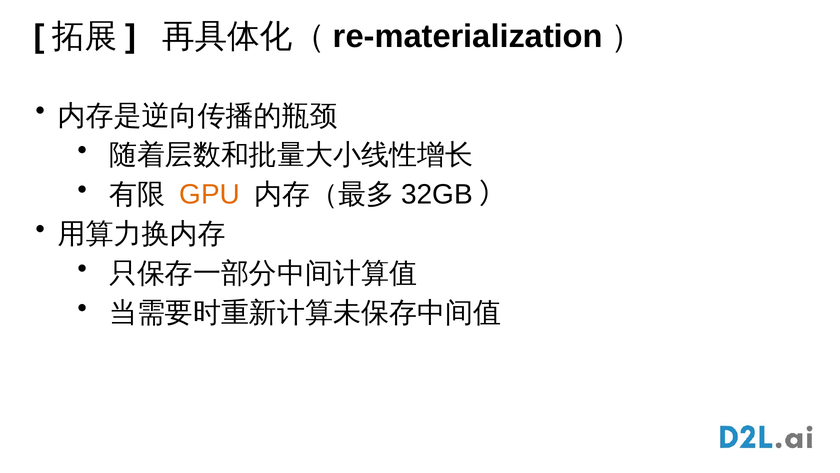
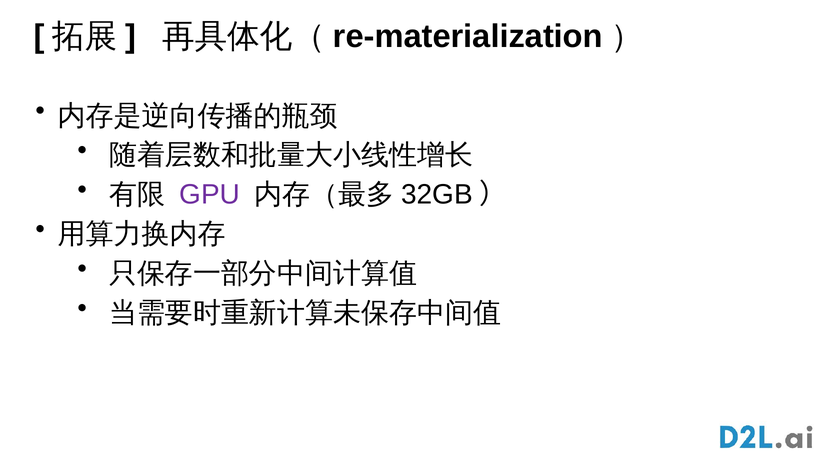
GPU colour: orange -> purple (210, 194)
